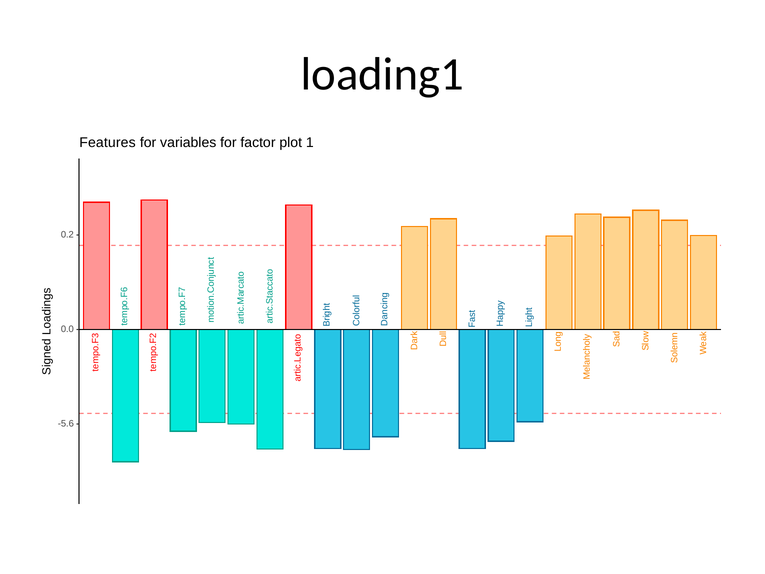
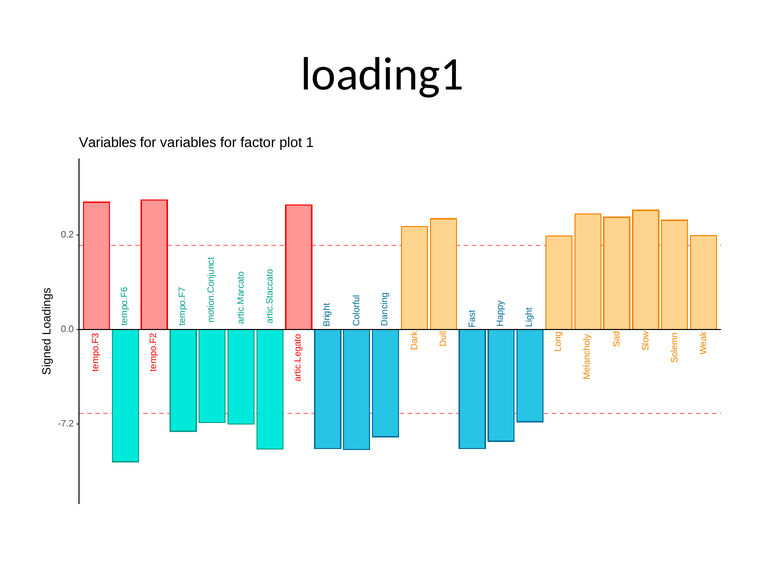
Features: Features -> Variables (108, 143)
-5.6: -5.6 -> -7.2 (66, 423)
